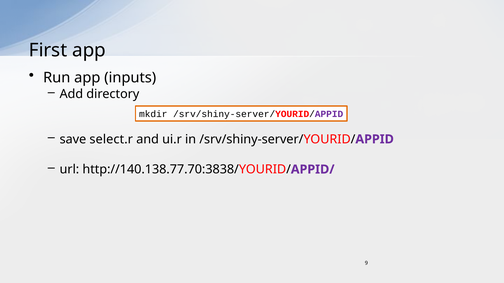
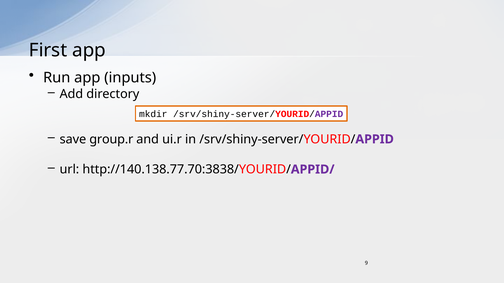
select.r: select.r -> group.r (111, 139)
